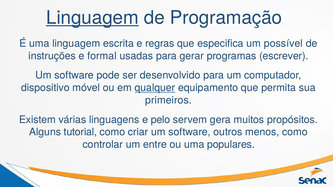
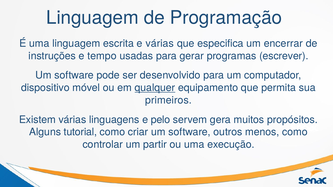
Linguagem underline: present -> none (92, 18)
e regras: regras -> várias (160, 43)
possível: possível -> encerrar (283, 43)
formal: formal -> tempo (102, 56)
entre: entre -> partir (155, 145)
populares: populares -> execução (231, 145)
